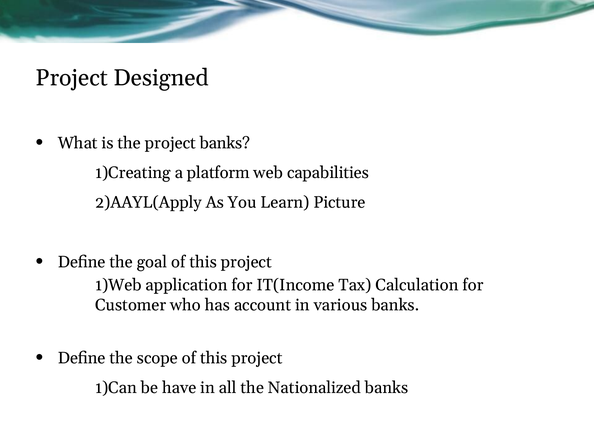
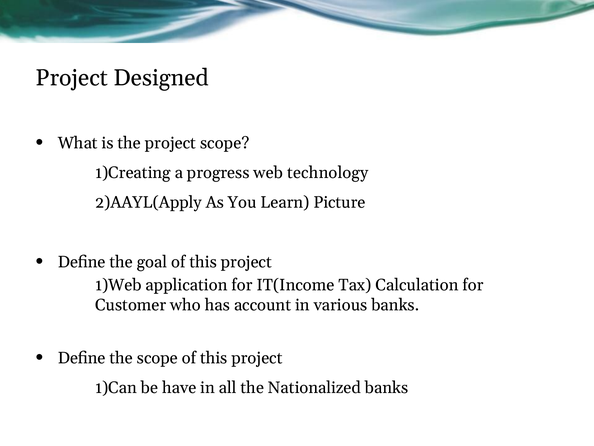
project banks: banks -> scope (225, 143)
platform: platform -> progress (218, 173)
capabilities: capabilities -> technology (328, 173)
